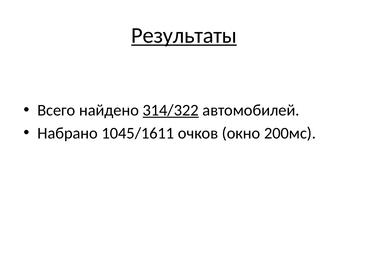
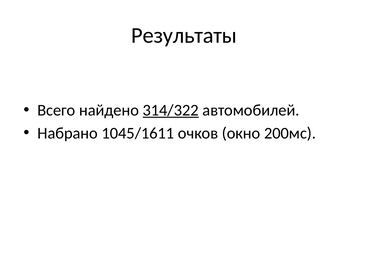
Результаты underline: present -> none (184, 35)
